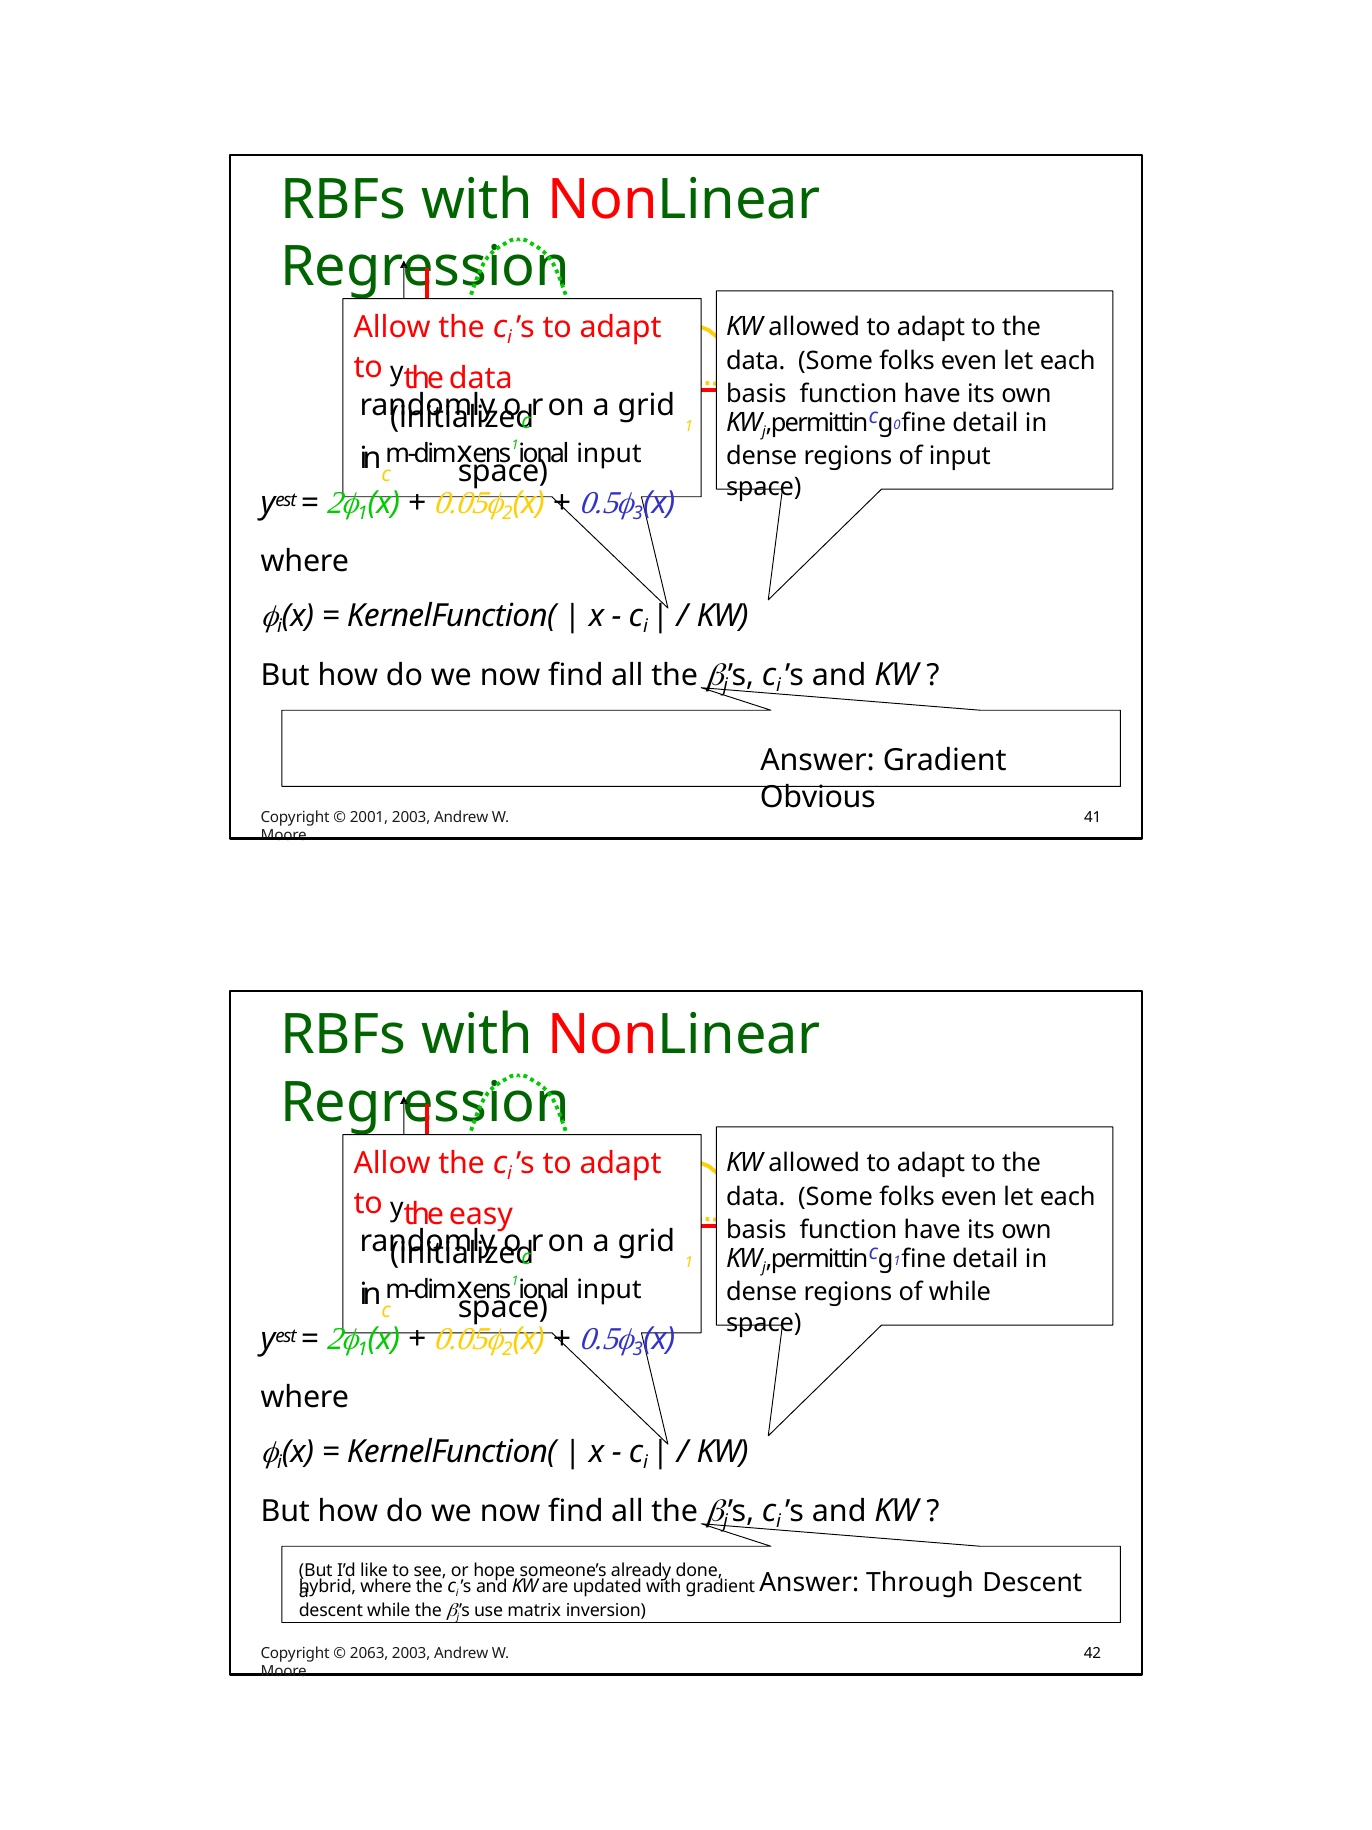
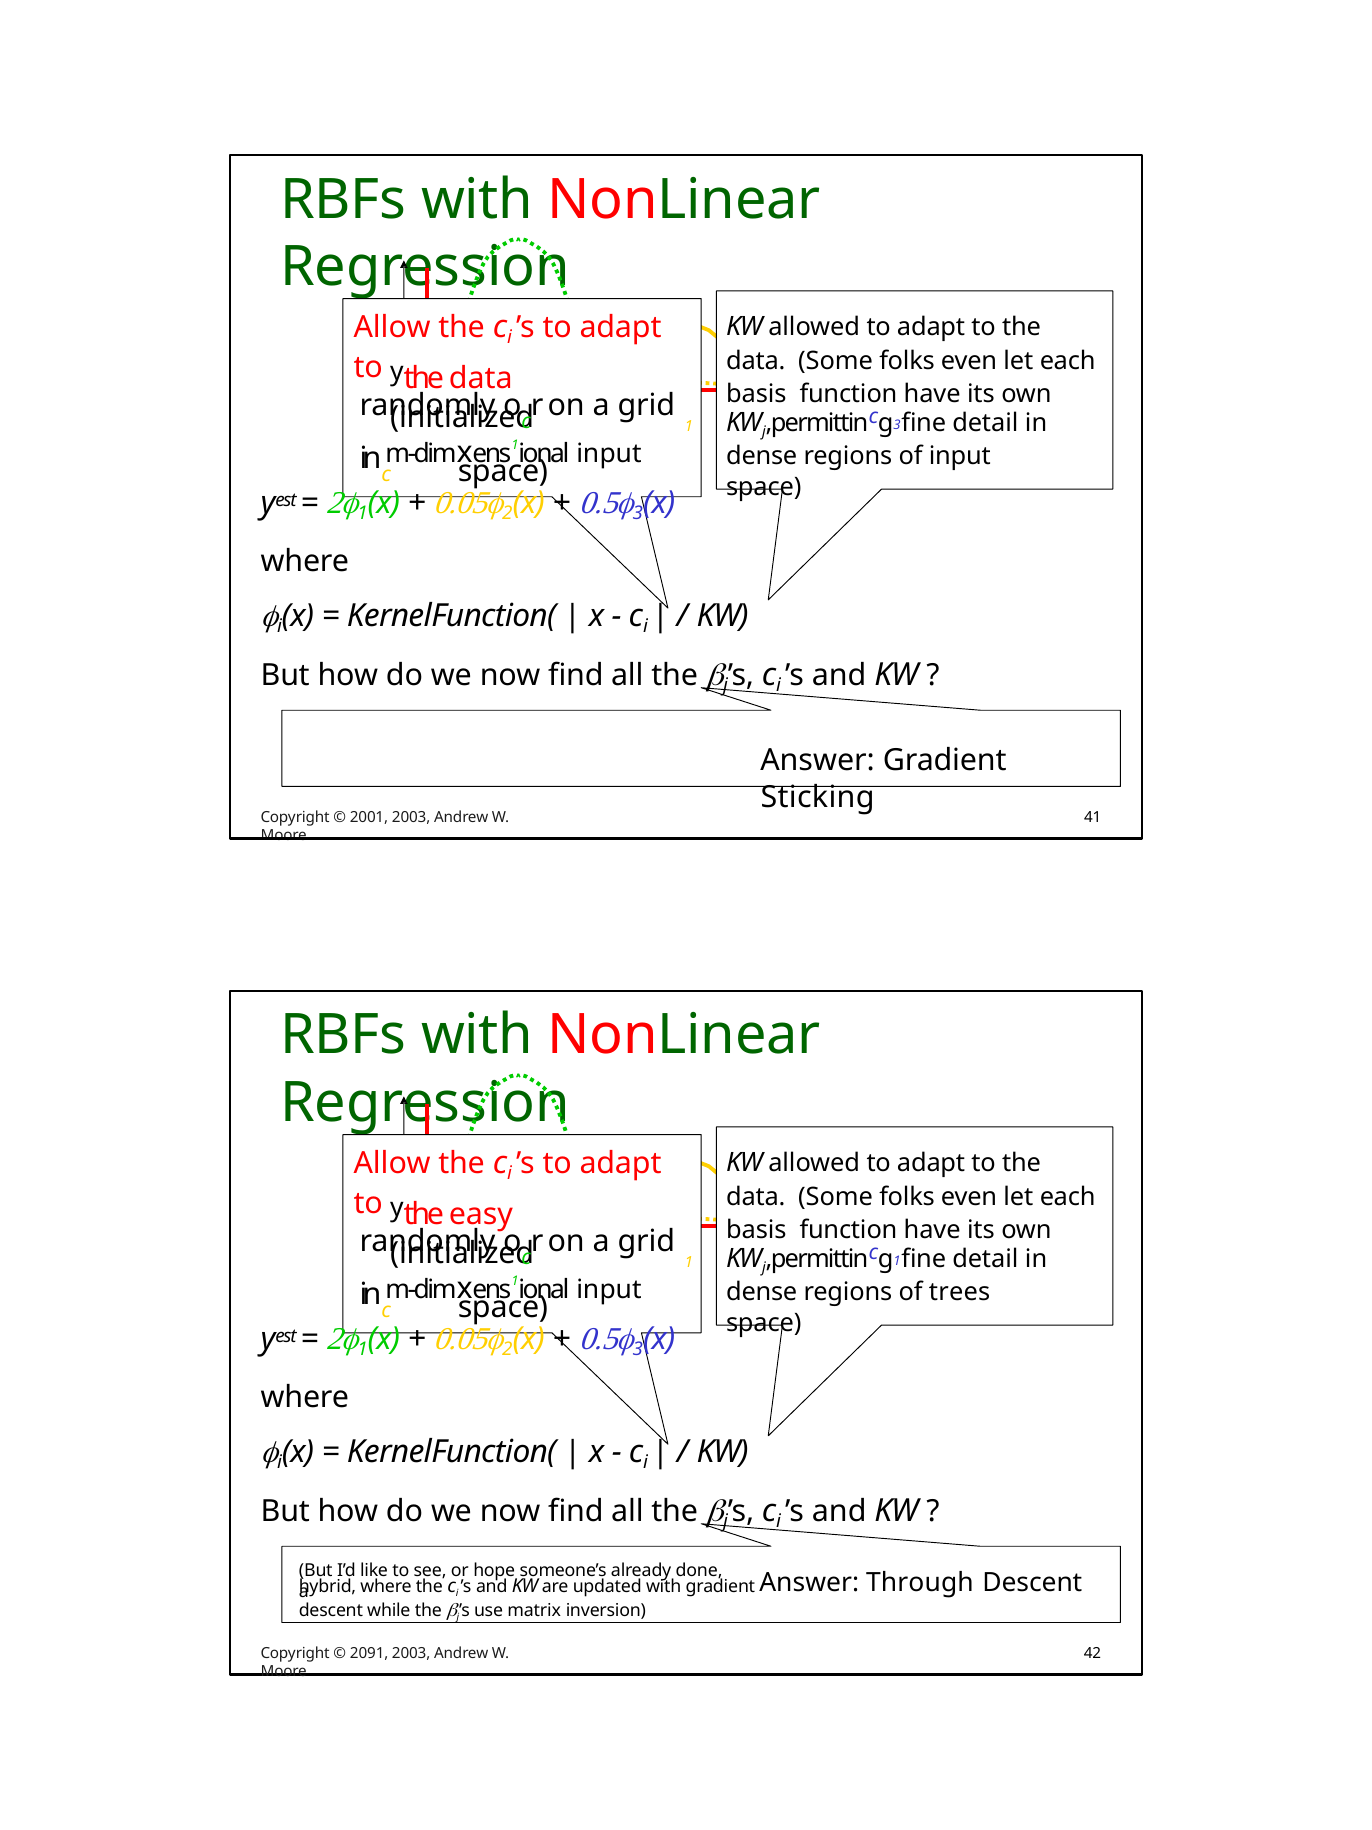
0: 0 -> 3 (897, 425)
Obvious: Obvious -> Sticking (818, 797)
of while: while -> trees (960, 1292)
2063: 2063 -> 2091 (369, 1653)
